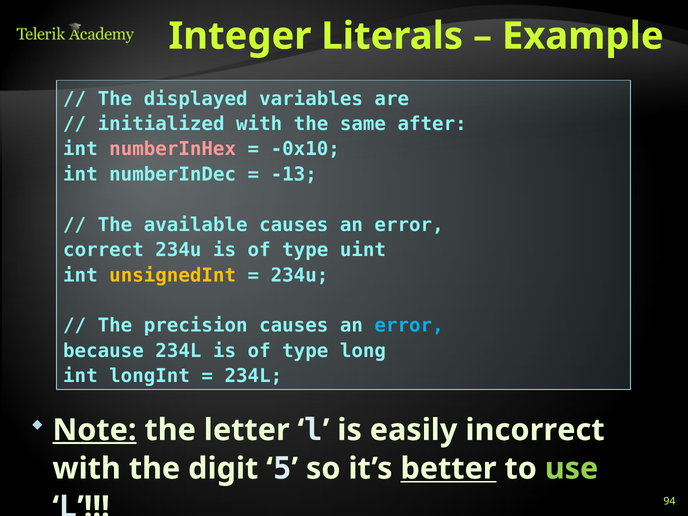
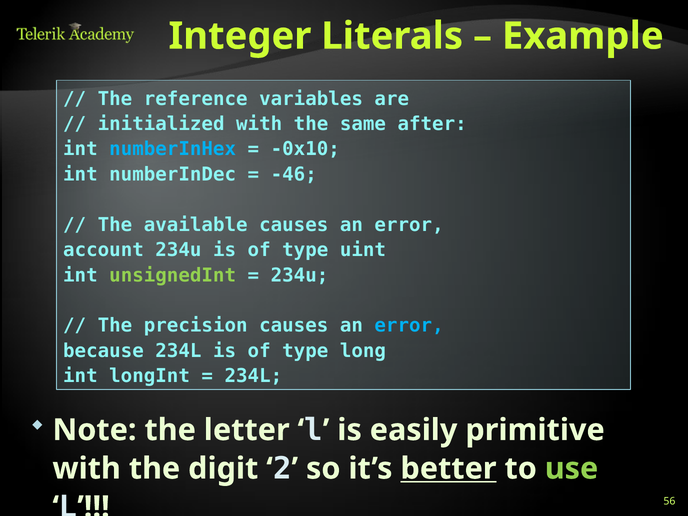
displayed: displayed -> reference (196, 99)
numberInHex colour: pink -> light blue (173, 149)
-13: -13 -> -46 (294, 174)
correct: correct -> account (103, 250)
unsignedInt colour: yellow -> light green (173, 275)
Note underline: present -> none (94, 430)
incorrect: incorrect -> primitive (535, 430)
5: 5 -> 2 (282, 469)
94: 94 -> 56 (669, 502)
